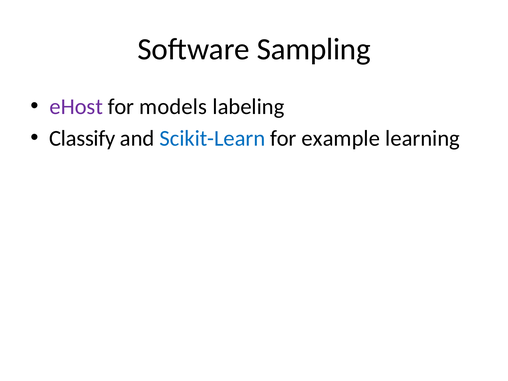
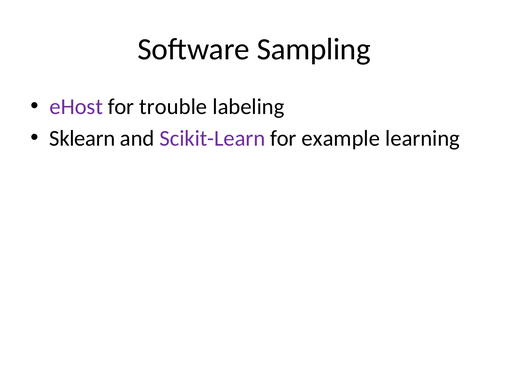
models: models -> trouble (173, 107)
Classify: Classify -> Sklearn (82, 138)
Scikit-Learn colour: blue -> purple (212, 138)
